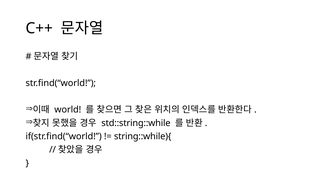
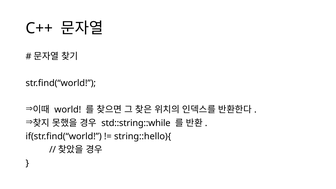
string::while){: string::while){ -> string::hello){ (143, 136)
